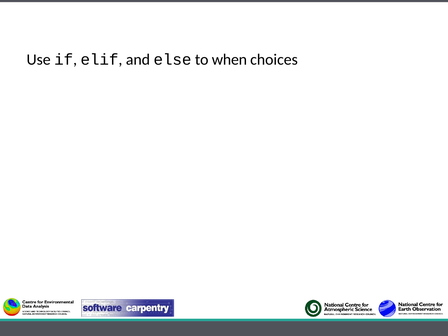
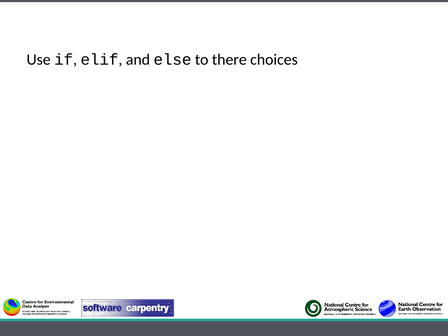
when: when -> there (229, 59)
